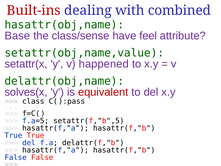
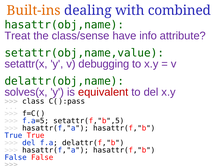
Built-ins colour: red -> orange (34, 10)
Base: Base -> Treat (17, 36)
feel: feel -> info (148, 36)
happened: happened -> debugging (104, 64)
